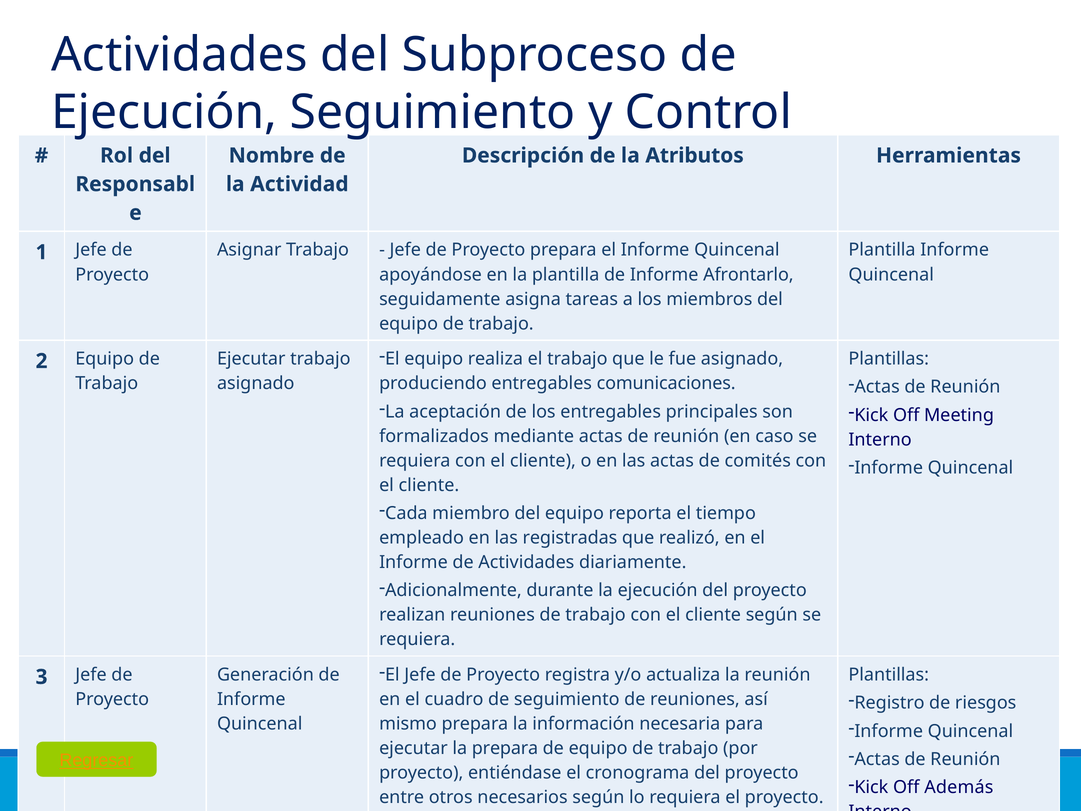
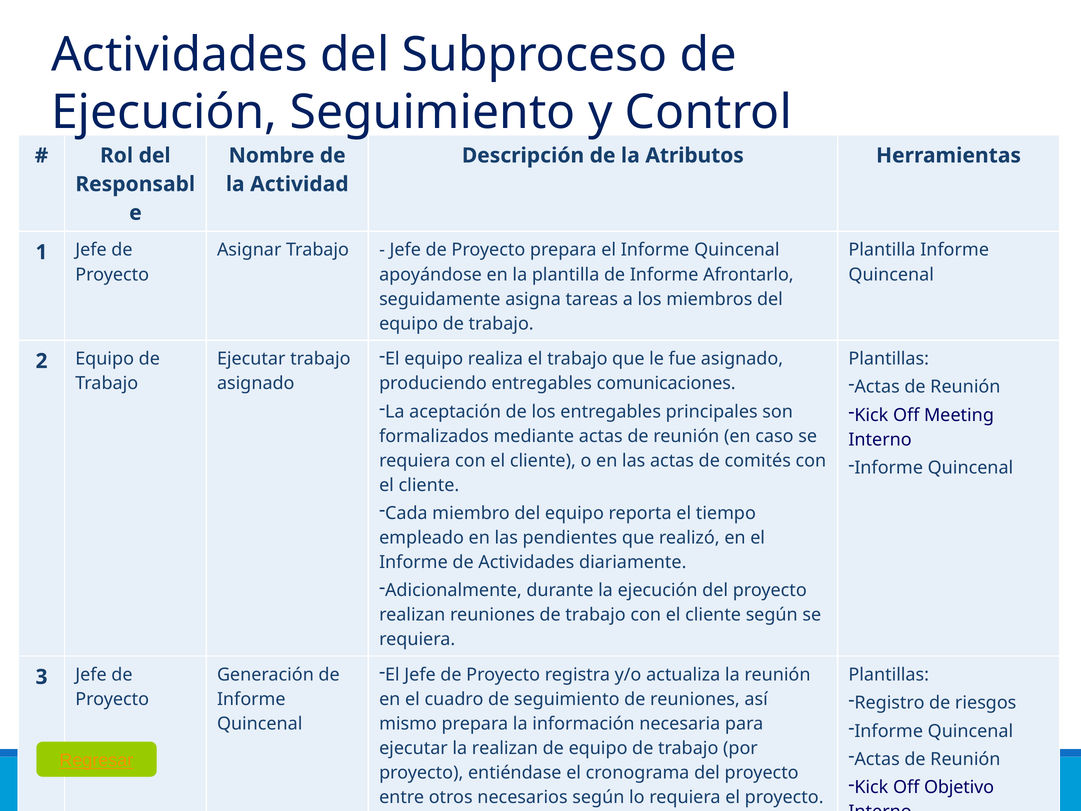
registradas: registradas -> pendientes (570, 538)
la prepara: prepara -> realizan (505, 748)
Además: Además -> Objetivo (959, 787)
